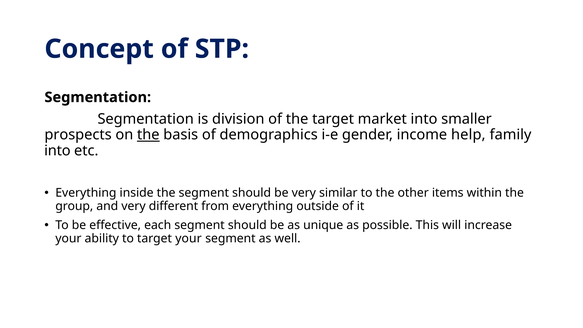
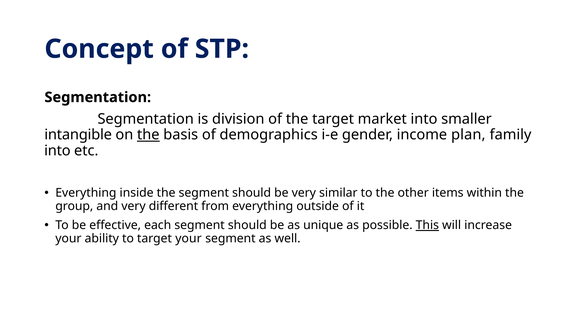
prospects: prospects -> intangible (78, 135)
help: help -> plan (468, 135)
This underline: none -> present (427, 225)
